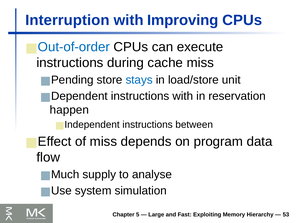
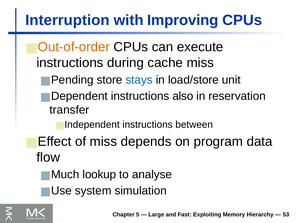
Out-of-order colour: blue -> orange (74, 47)
instructions with: with -> also (183, 96)
happen: happen -> transfer (69, 110)
supply: supply -> lookup (99, 175)
